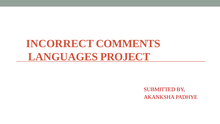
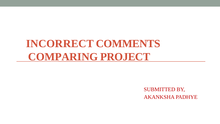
LANGUAGES: LANGUAGES -> COMPARING (63, 57)
